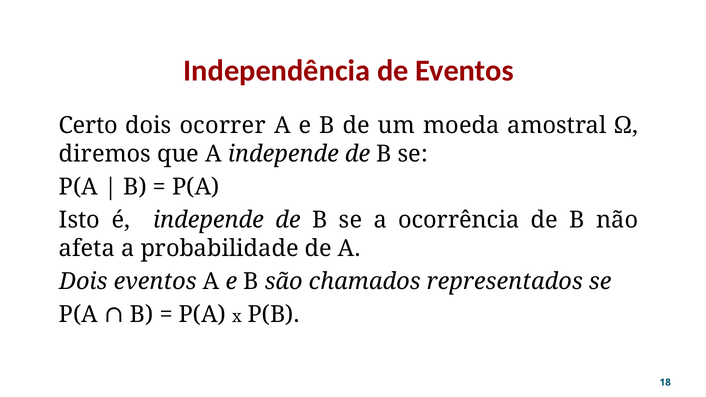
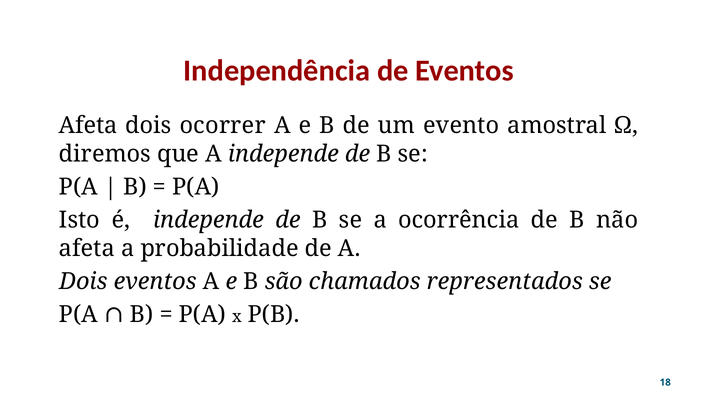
Certo: Certo -> Afeta (88, 126)
moeda: moeda -> evento (461, 126)
